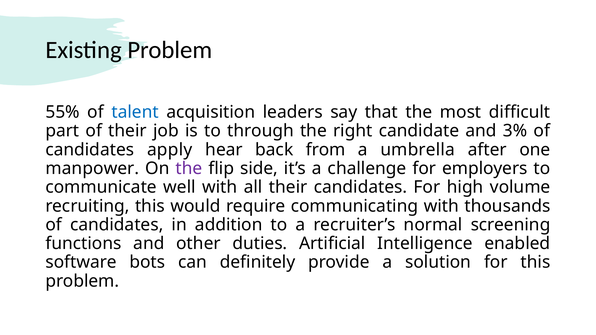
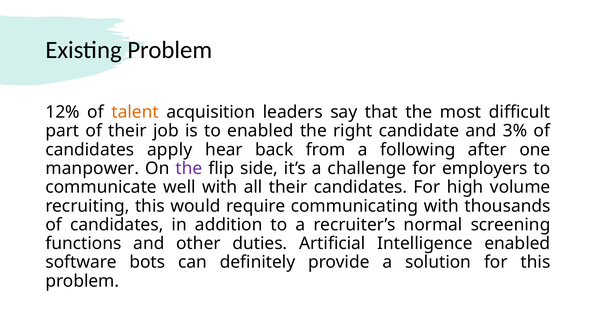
55%: 55% -> 12% (63, 112)
talent colour: blue -> orange (135, 112)
to through: through -> enabled (260, 131)
umbrella: umbrella -> following (418, 150)
